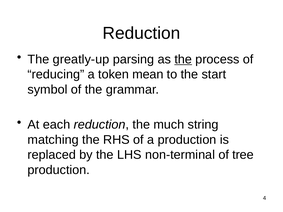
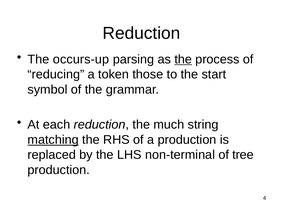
greatly-up: greatly-up -> occurs-up (81, 59)
mean: mean -> those (148, 74)
matching underline: none -> present (53, 140)
